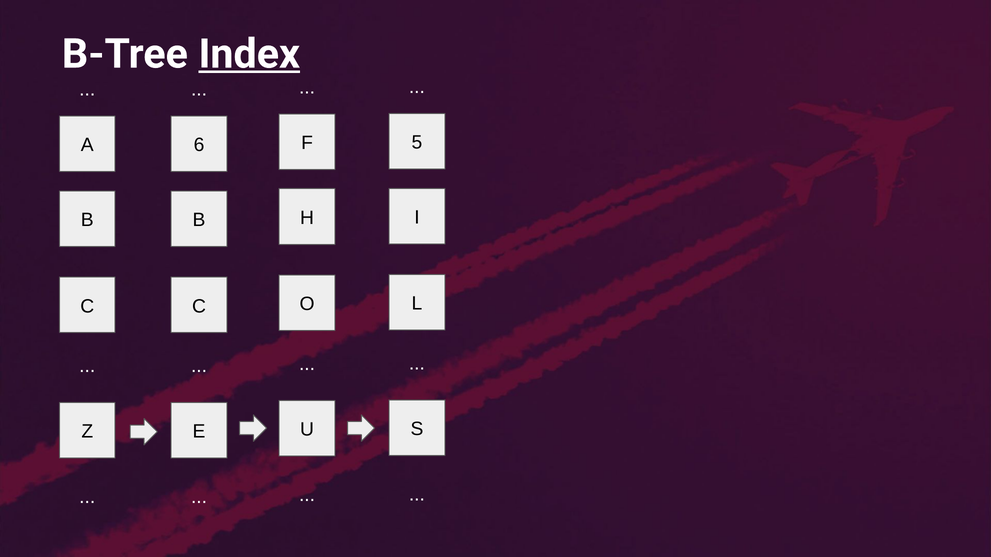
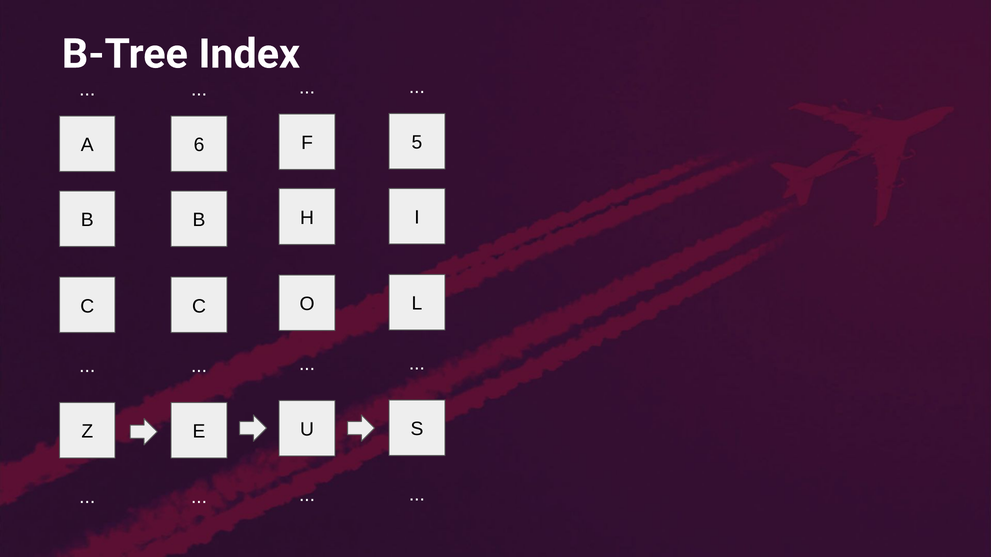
Index underline: present -> none (249, 54)
